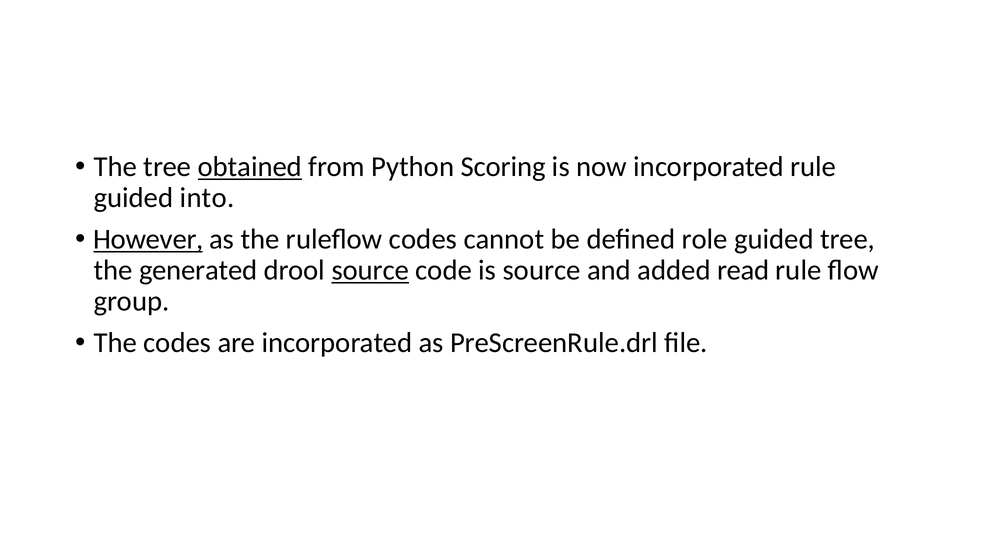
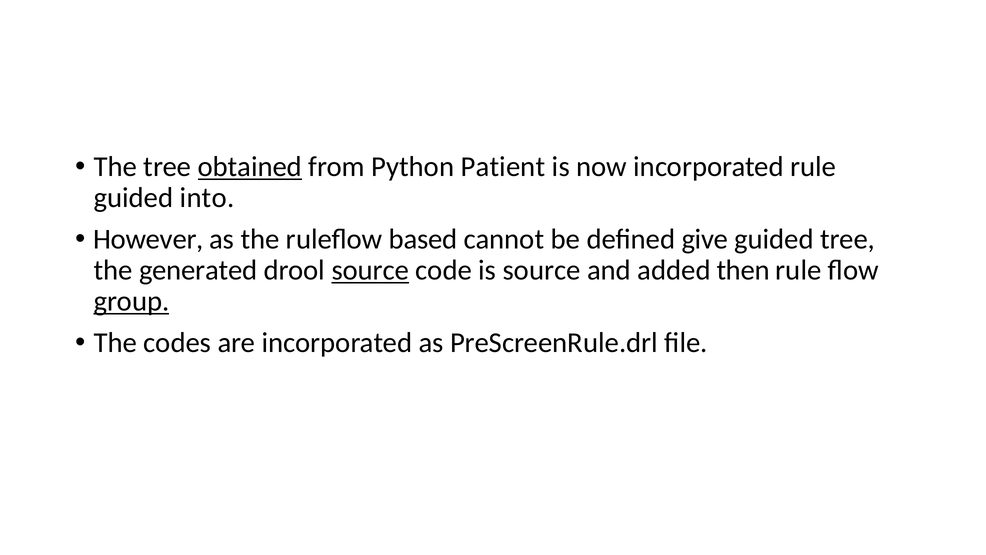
Scoring: Scoring -> Patient (503, 167)
However underline: present -> none (148, 239)
ruleflow codes: codes -> based (423, 239)
role: role -> give (705, 239)
read: read -> then (743, 270)
group underline: none -> present (131, 301)
